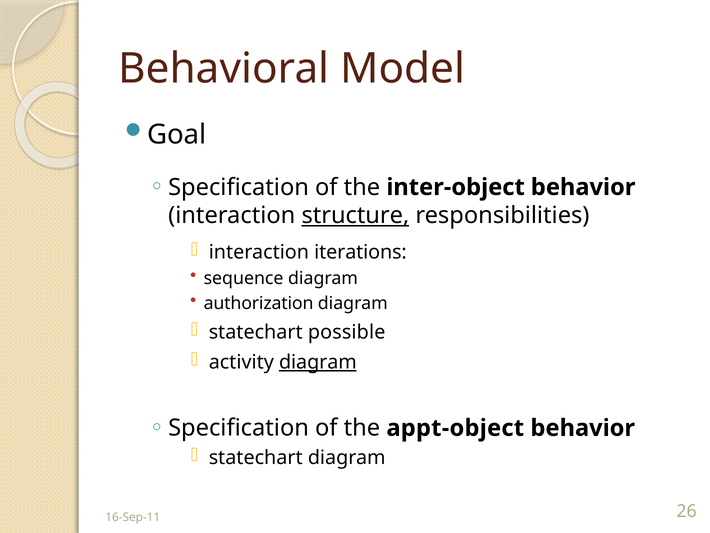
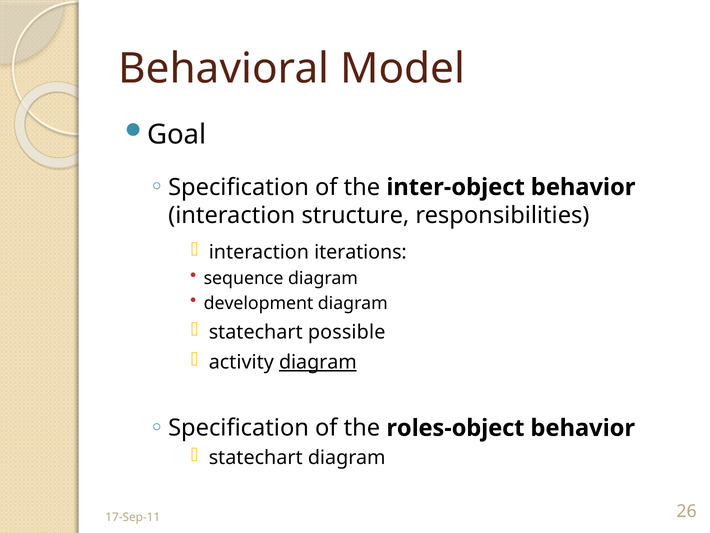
structure underline: present -> none (355, 215)
authorization: authorization -> development (259, 303)
appt-object: appt-object -> roles-object (455, 428)
16-Sep-11: 16-Sep-11 -> 17-Sep-11 (133, 517)
